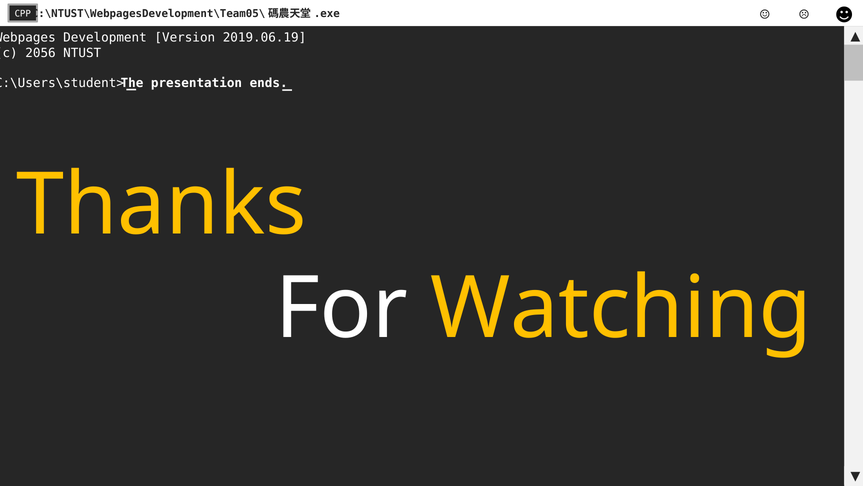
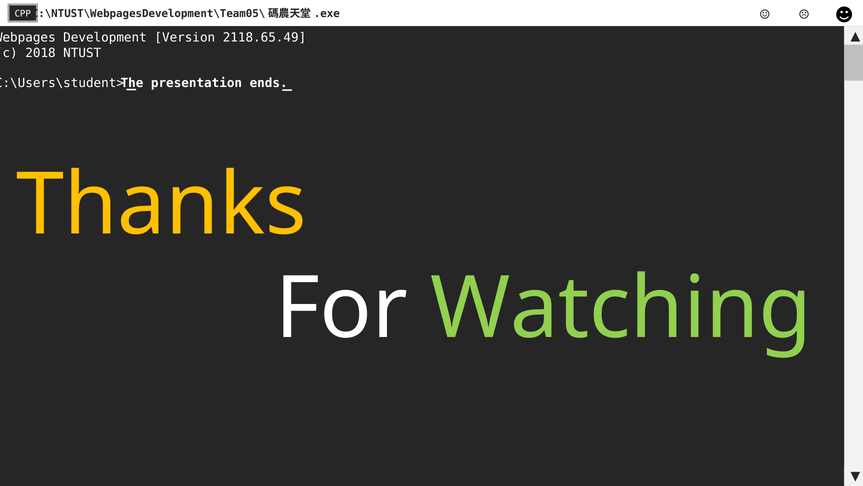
2019.06.19: 2019.06.19 -> 2118.65.49 (264, 38)
2056: 2056 -> 2018 (40, 53)
Watching colour: yellow -> light green (621, 309)
